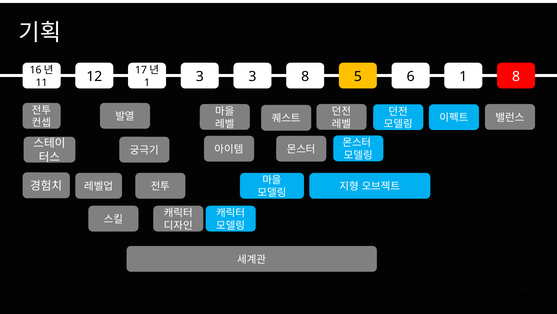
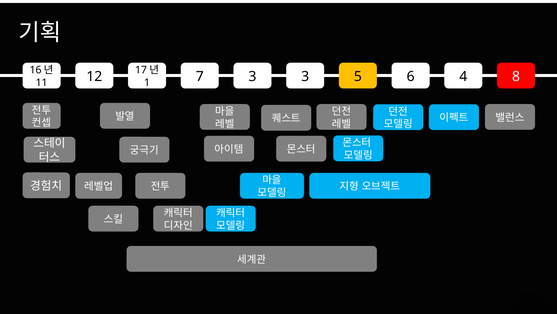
1 3: 3 -> 7 (200, 76)
3 8: 8 -> 3 (305, 76)
6 1: 1 -> 4 (463, 76)
